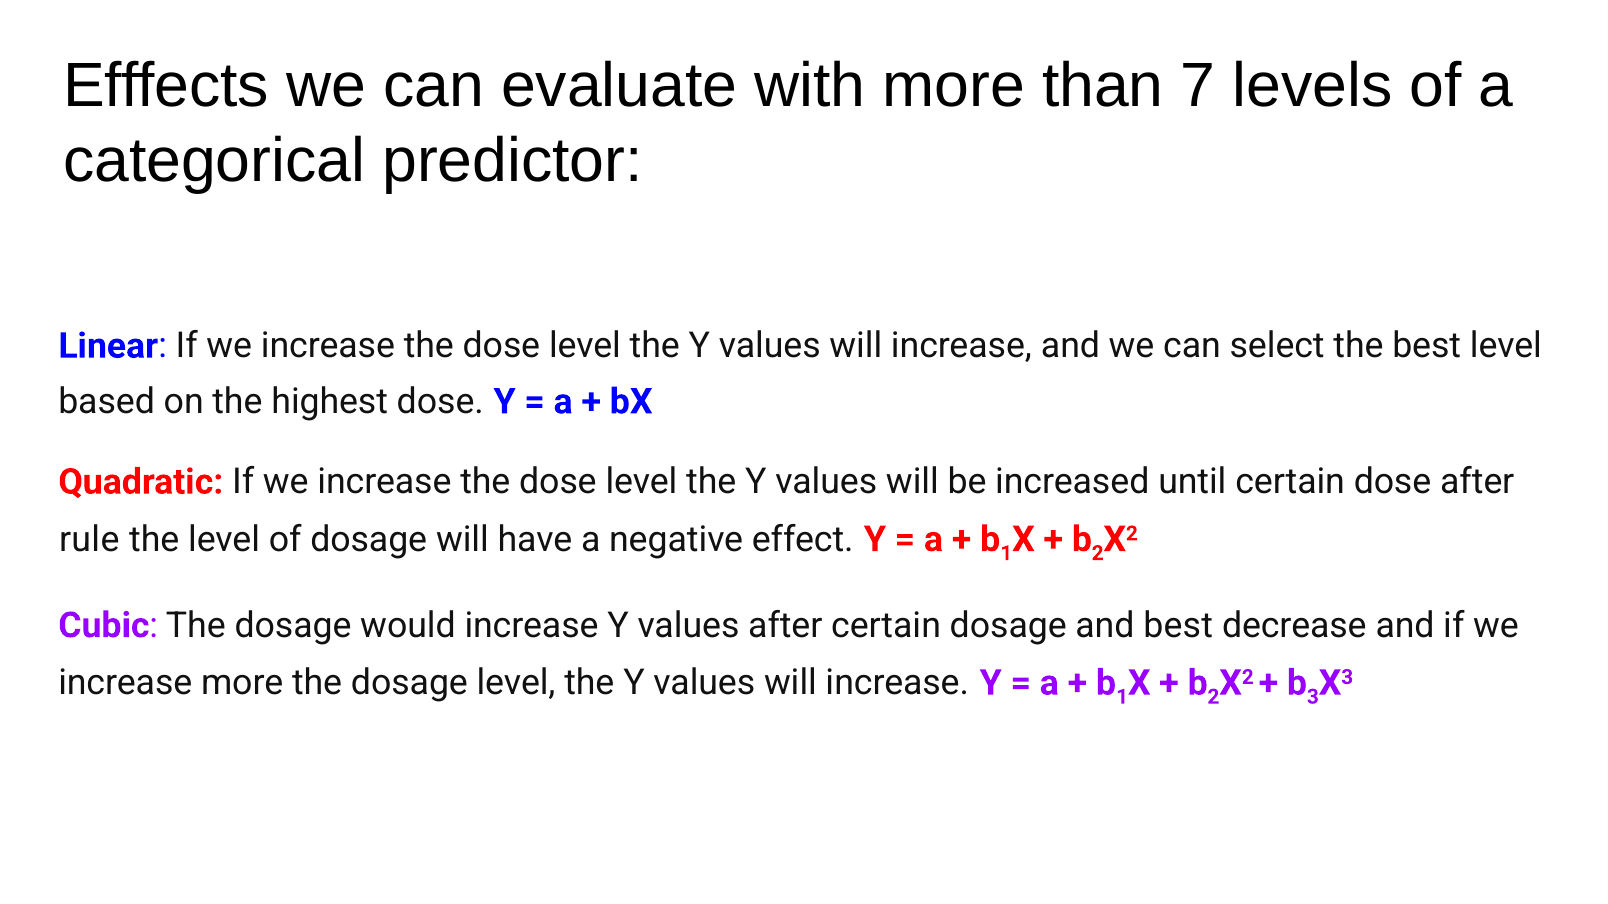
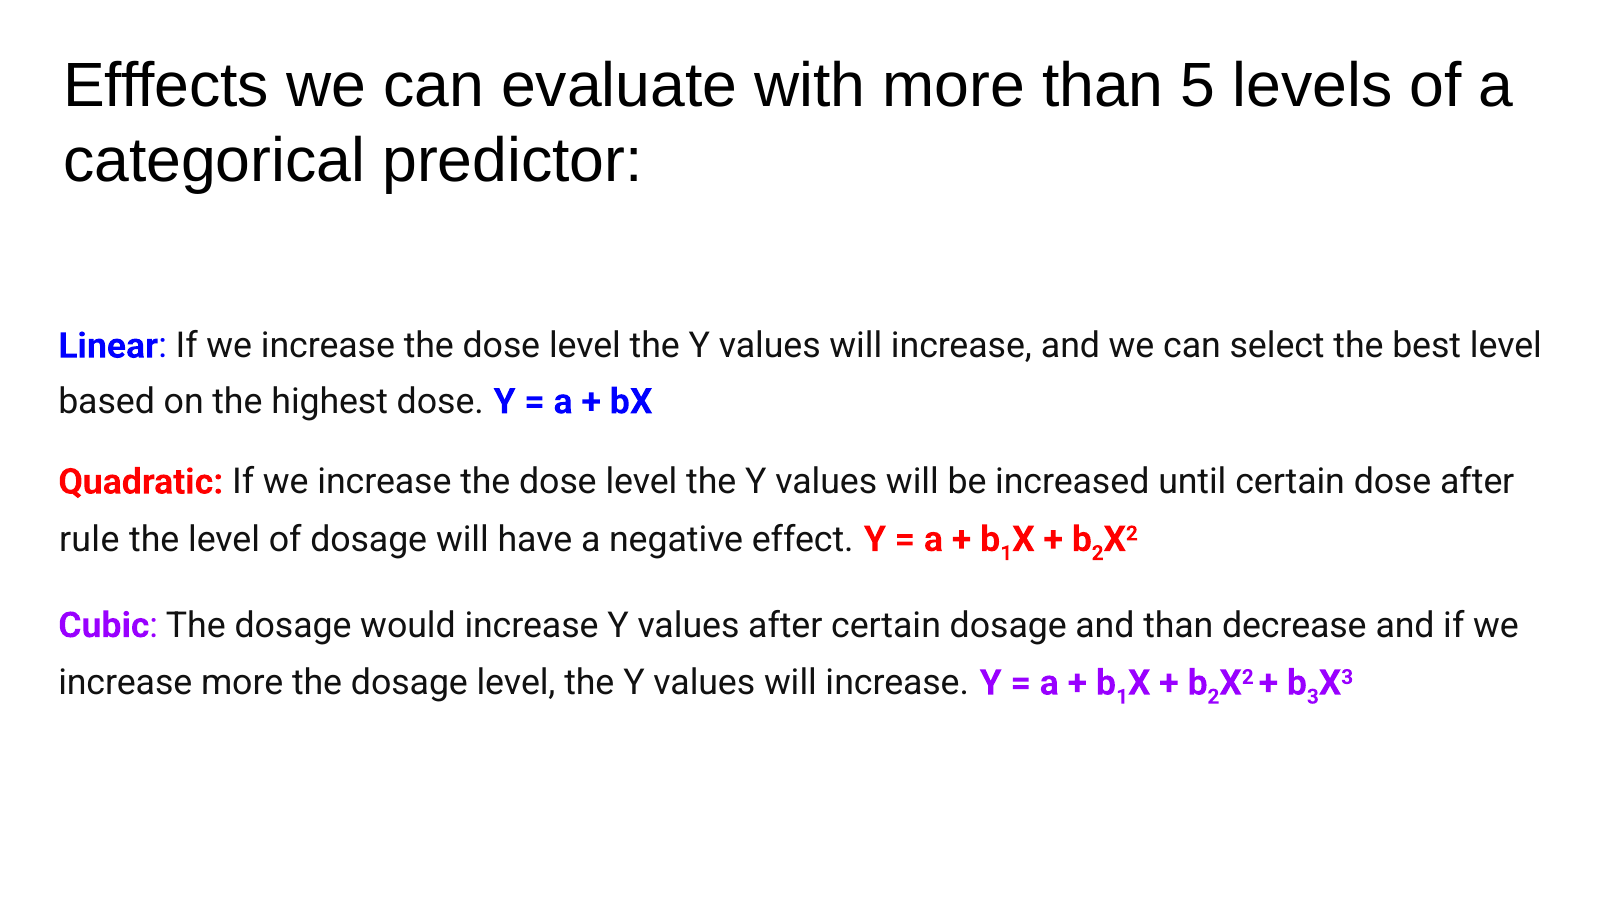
7: 7 -> 5 (1198, 86)
and best: best -> than (1178, 626)
